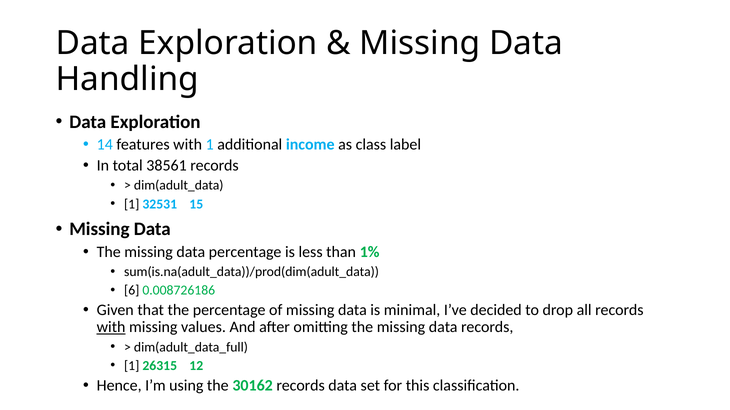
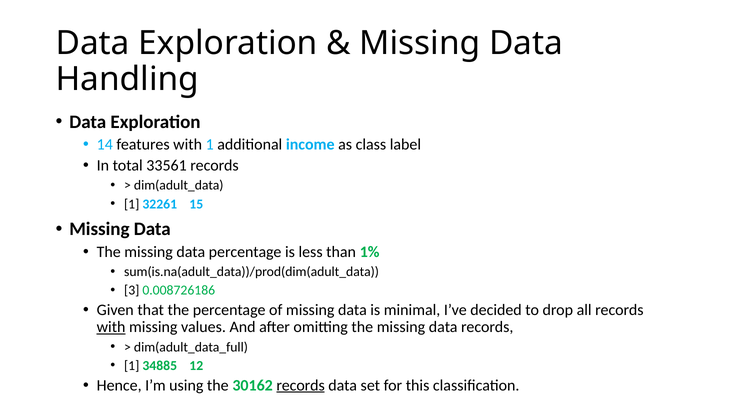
38561: 38561 -> 33561 (167, 166)
32531: 32531 -> 32261 (160, 204)
6: 6 -> 3 (132, 291)
26315: 26315 -> 34885 (160, 366)
records underline: none -> present (301, 386)
